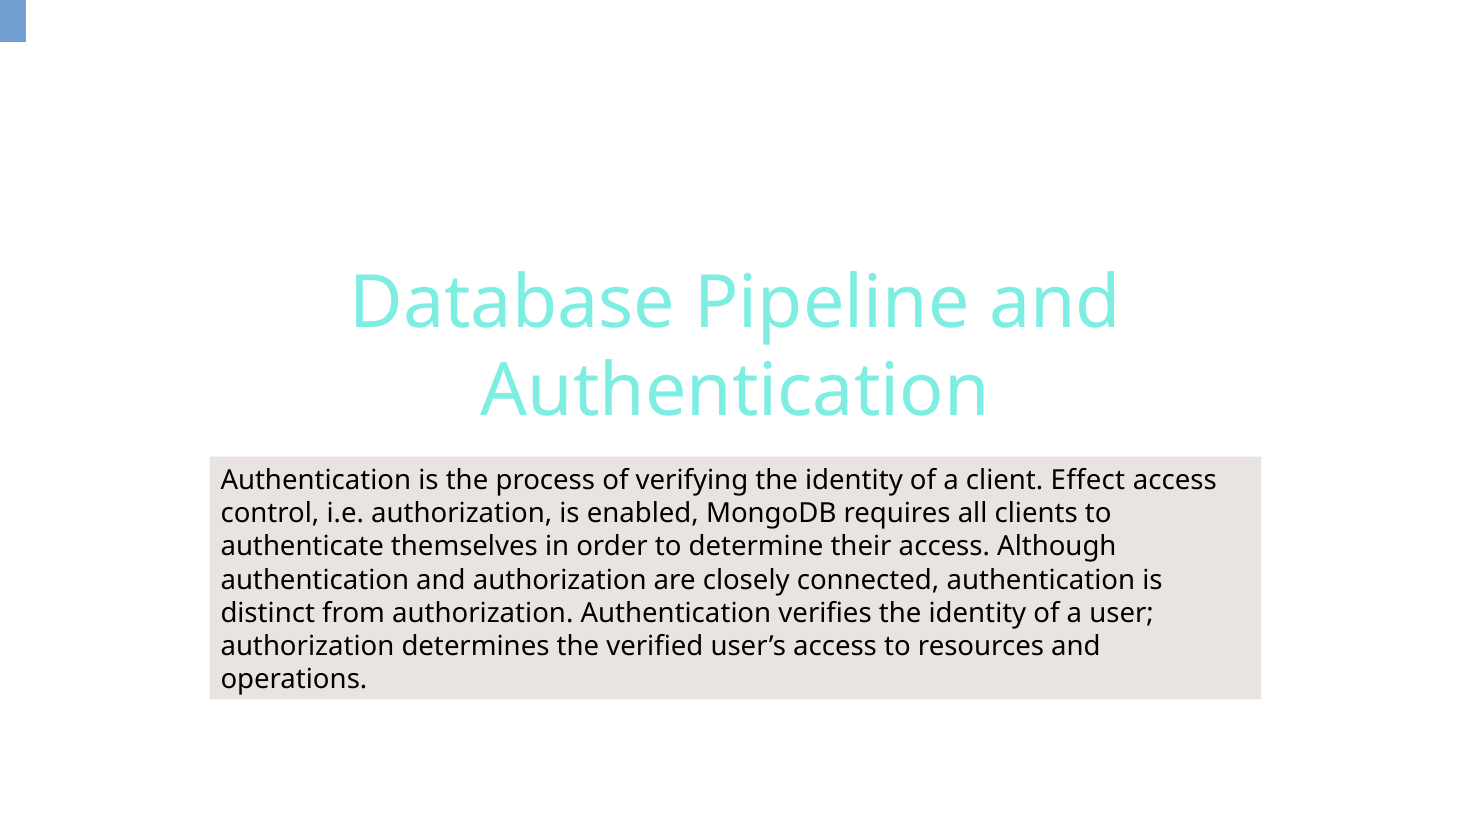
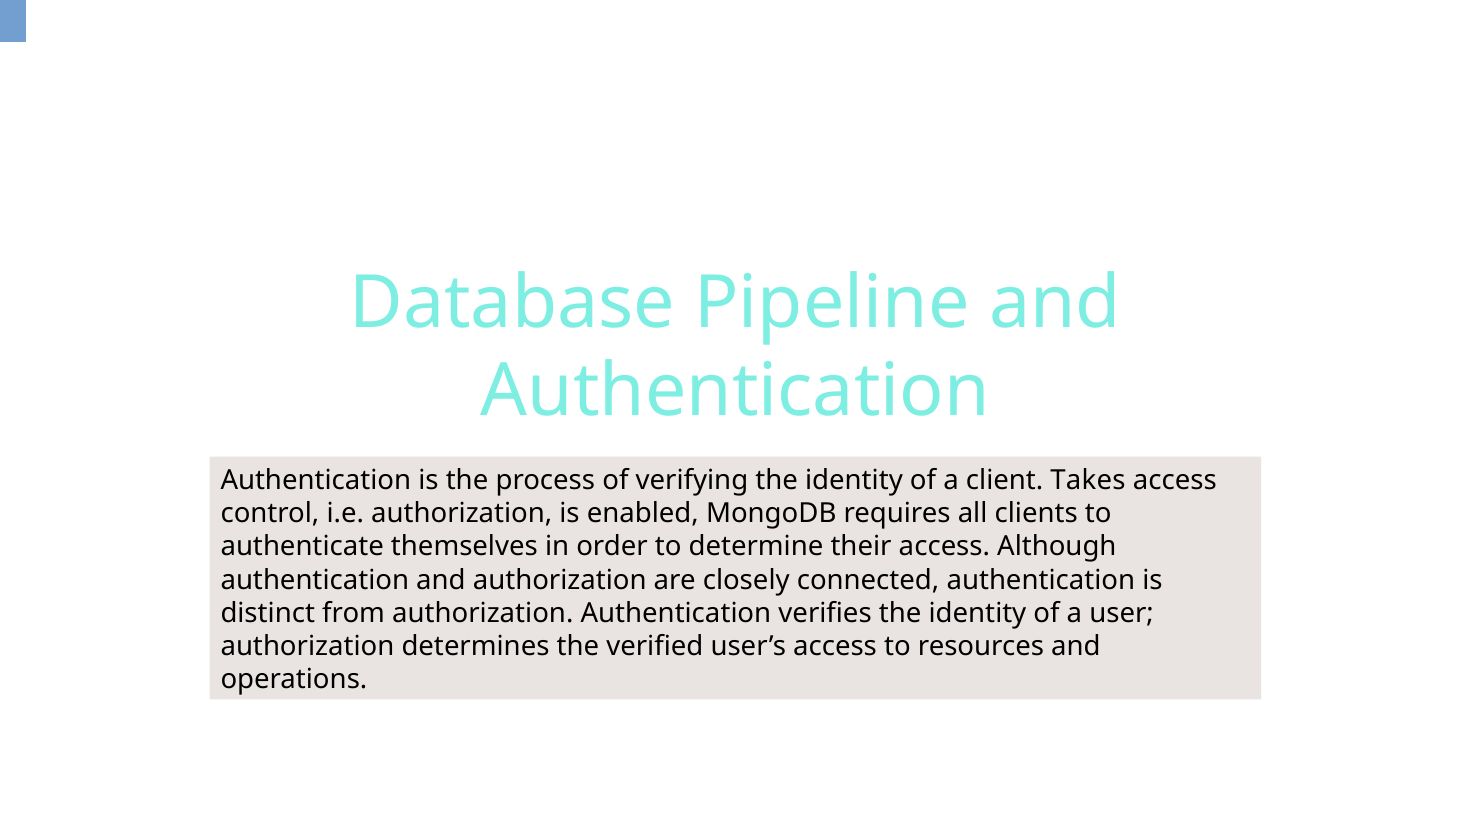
Effect: Effect -> Takes (1088, 480)
